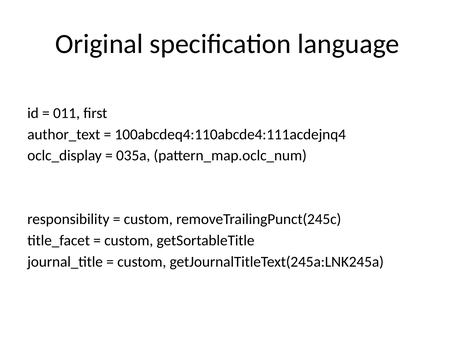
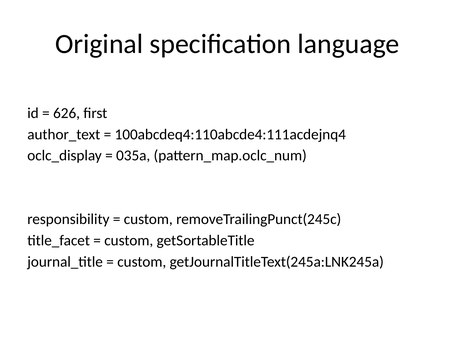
011: 011 -> 626 (67, 113)
